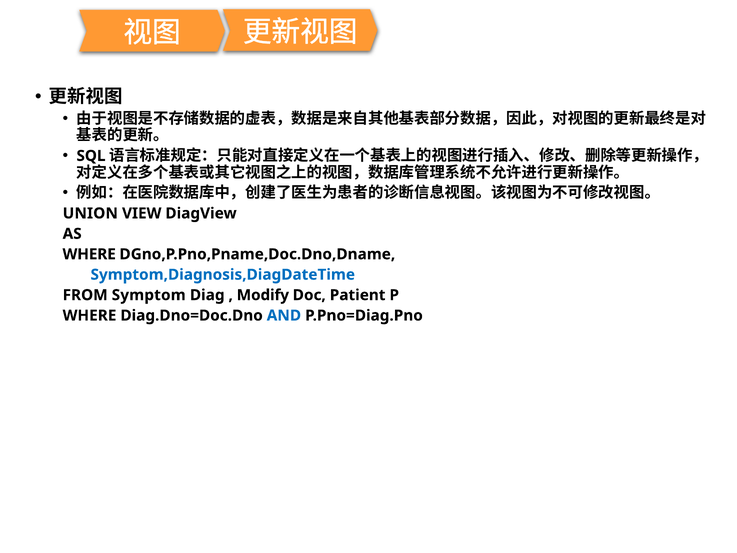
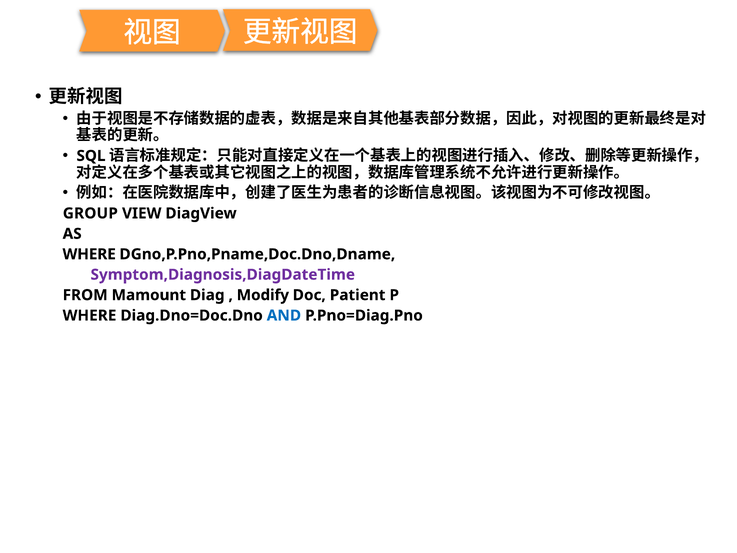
UNION: UNION -> GROUP (90, 213)
Symptom,Diagnosis,DiagDateTime colour: blue -> purple (223, 275)
Symptom: Symptom -> Mamount (149, 295)
